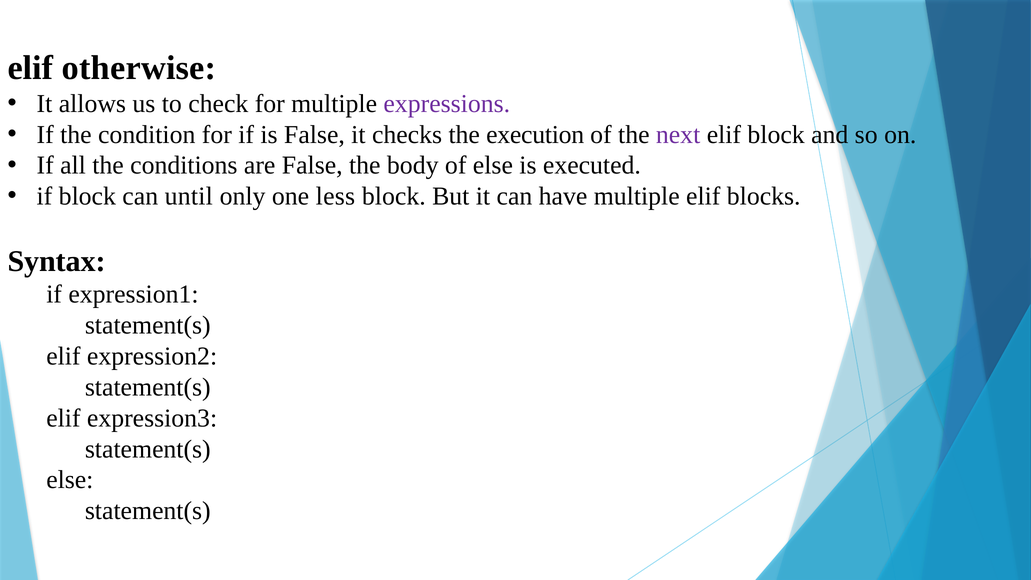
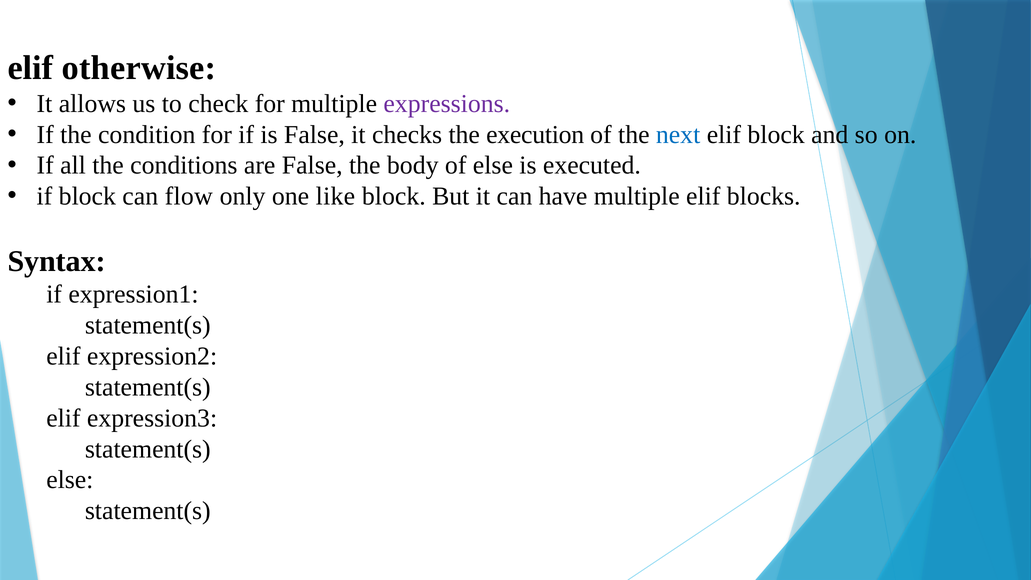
next colour: purple -> blue (678, 134)
until: until -> flow (189, 196)
less: less -> like (335, 196)
